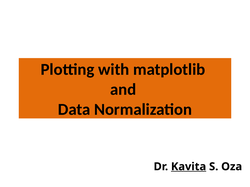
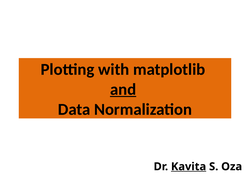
and underline: none -> present (123, 90)
